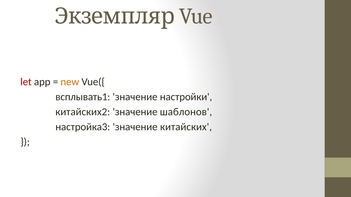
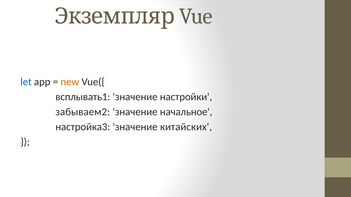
let colour: red -> blue (26, 82)
китайских2: китайских2 -> забываем2 (83, 112)
шаблонов: шаблонов -> начальное (186, 112)
